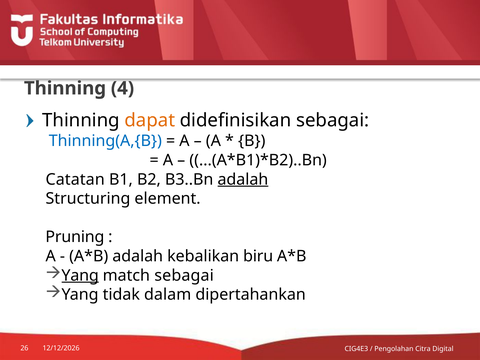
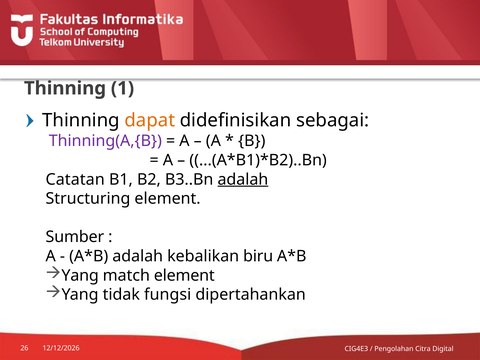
4: 4 -> 1 (122, 88)
Thinning(A,{B colour: blue -> purple (105, 141)
Pruning: Pruning -> Sumber (75, 237)
Yang underline: present -> none (80, 275)
match sebagai: sebagai -> element (184, 275)
dalam: dalam -> fungsi (168, 295)
